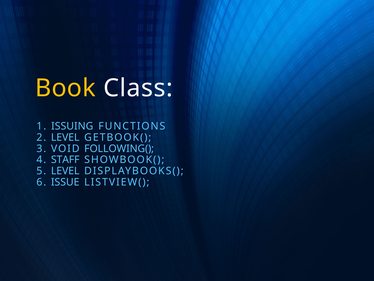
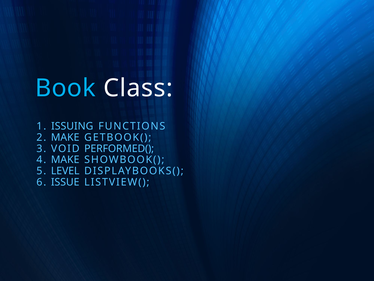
Book colour: yellow -> light blue (65, 88)
2 LEVEL: LEVEL -> MAKE (65, 137)
FOLLOWING(: FOLLOWING( -> PERFORMED( (119, 148)
4 STAFF: STAFF -> MAKE (65, 160)
